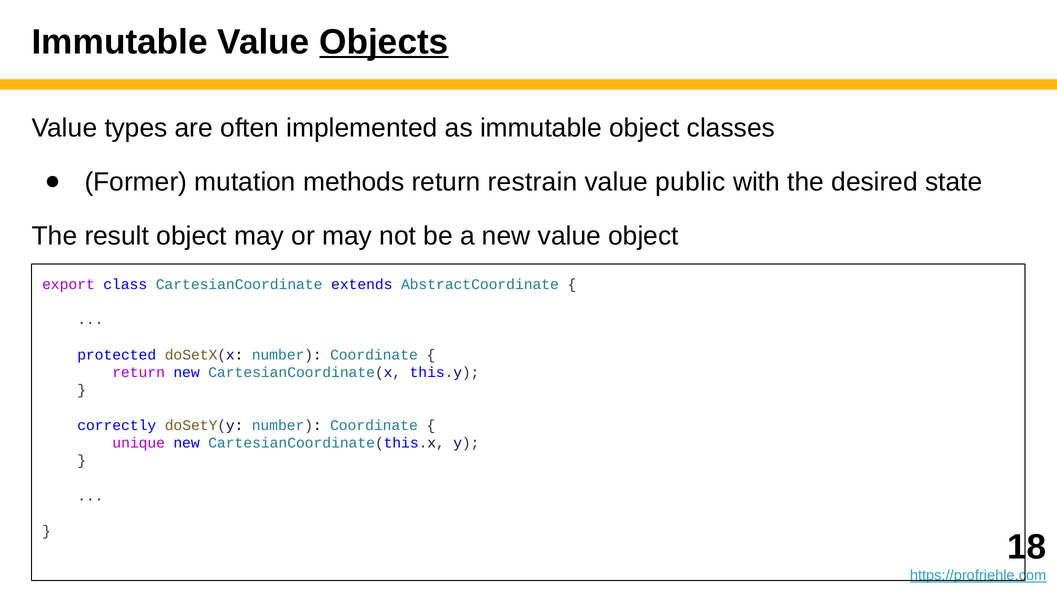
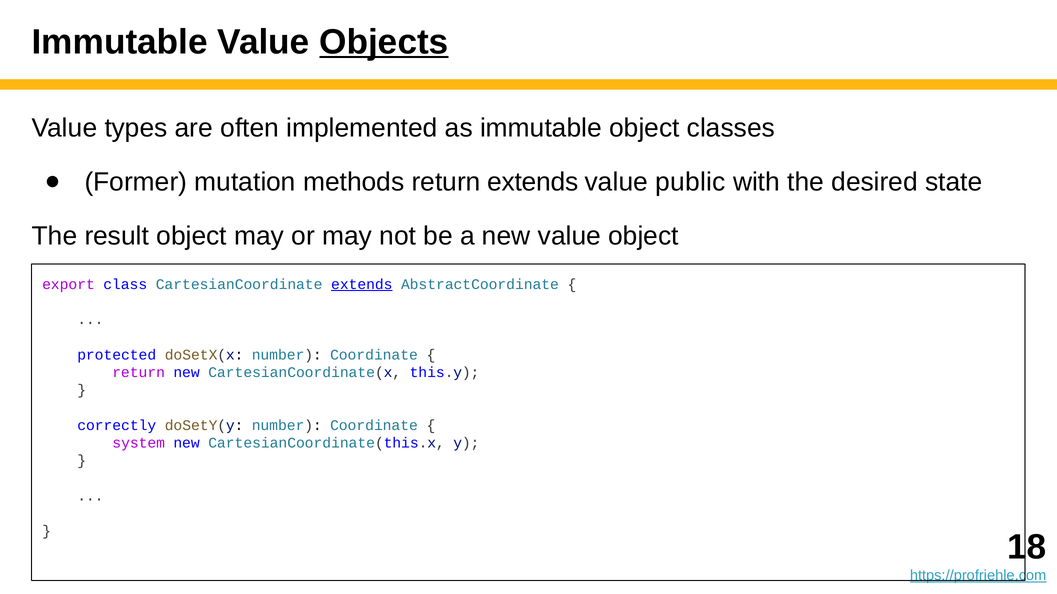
return restrain: restrain -> extends (533, 182)
extends underline: none -> present (362, 285)
unique: unique -> system (139, 443)
